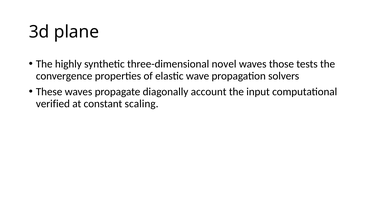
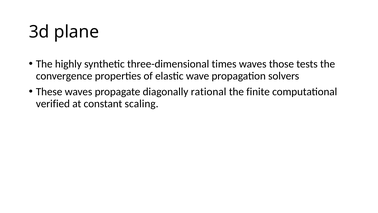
novel: novel -> times (224, 64)
account: account -> rational (209, 92)
input: input -> finite (258, 92)
